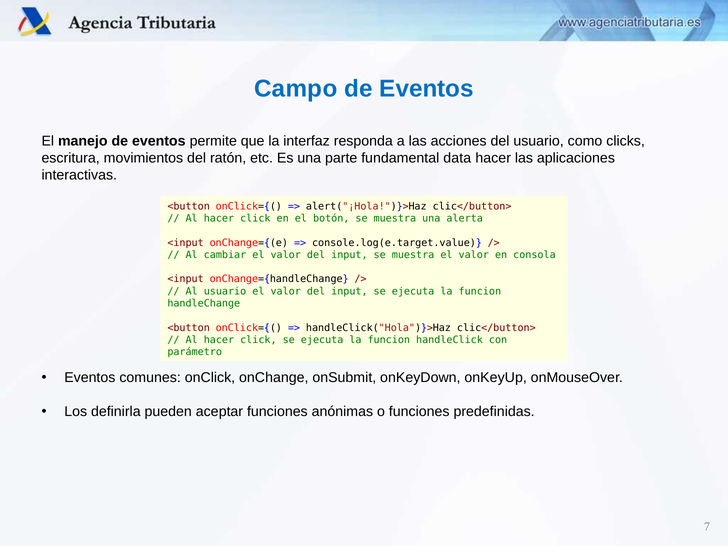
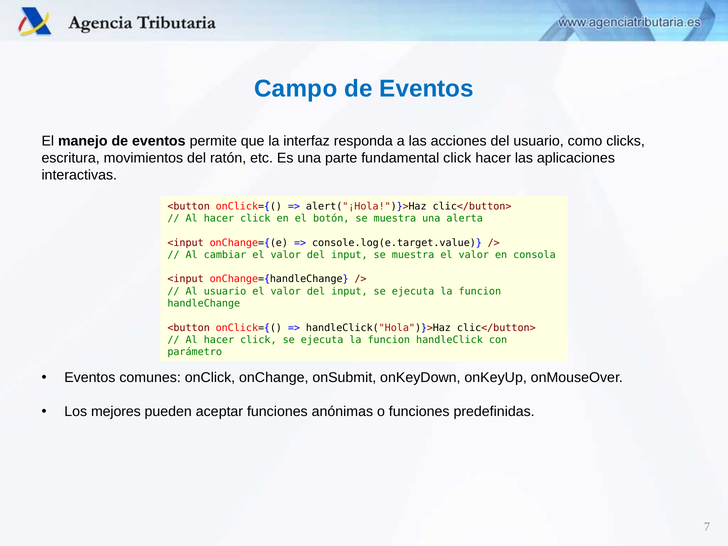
fundamental data: data -> click (457, 158)
definirla: definirla -> mejores (116, 412)
